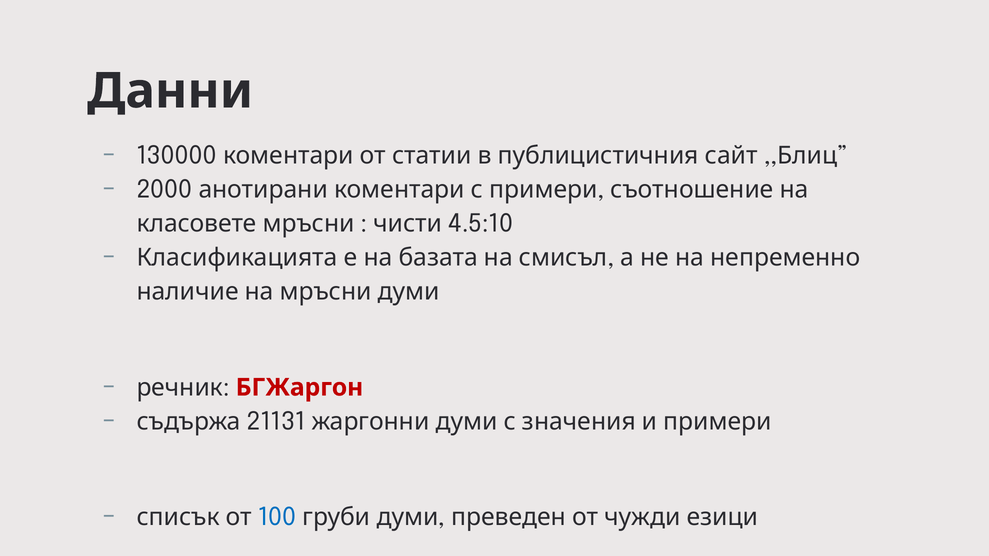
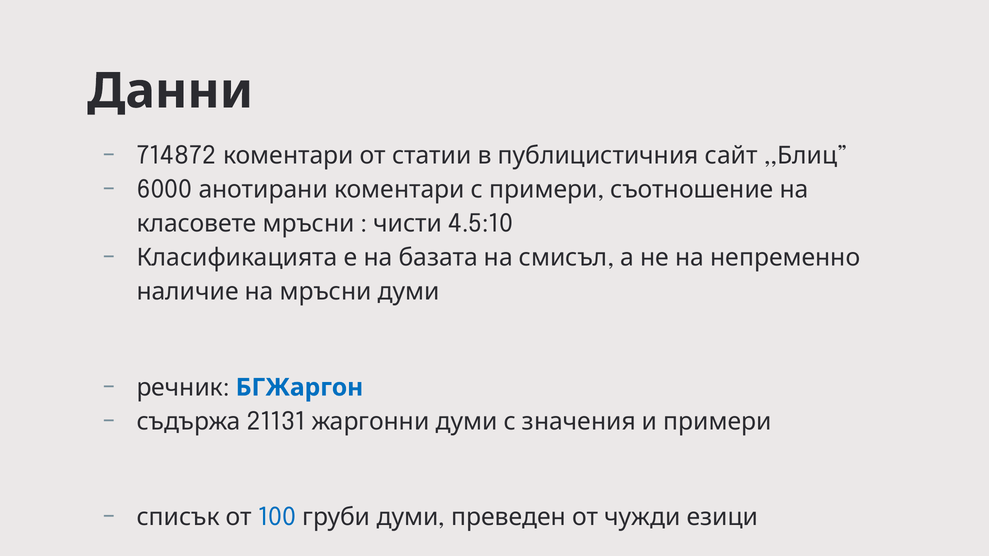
130000: 130000 -> 714872 (177, 156)
2000: 2000 -> 6000 (164, 190)
БГЖаргон colour: red -> blue (299, 388)
